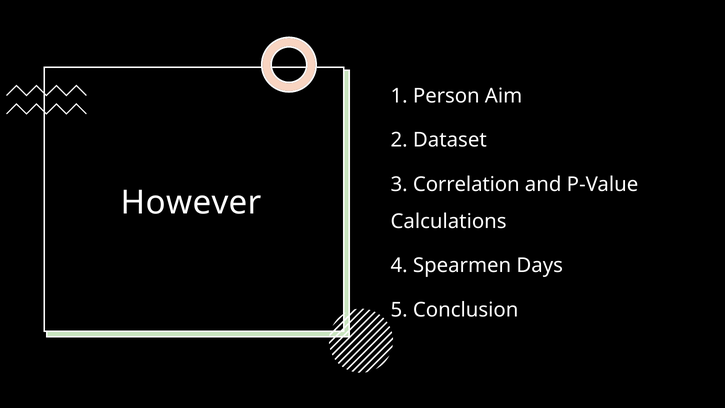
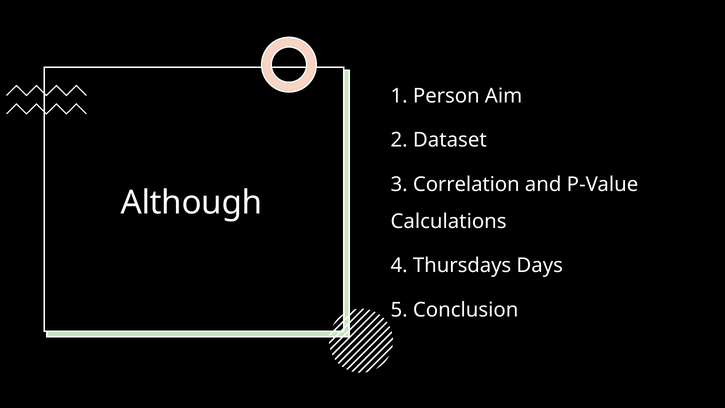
However: However -> Although (191, 203)
Spearmen: Spearmen -> Thursdays (462, 265)
